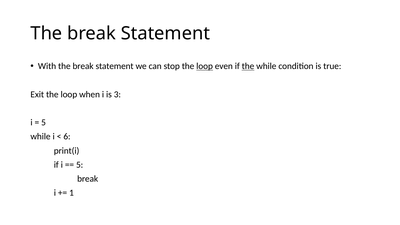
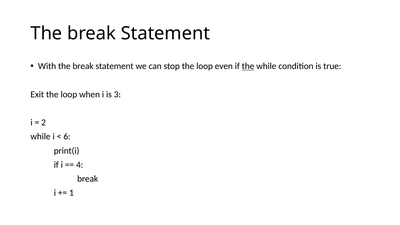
loop underline: present -> none (205, 66)
5: 5 -> 2 (44, 123)
5: 5 -> 4 (80, 165)
